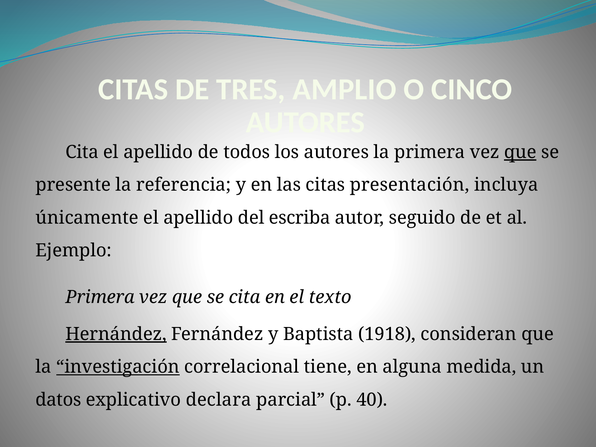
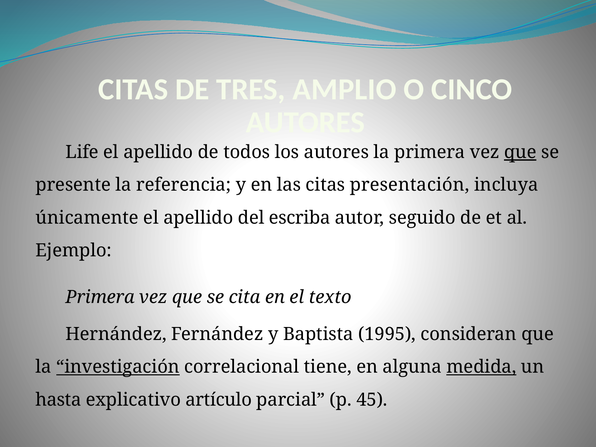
Cita: Cita -> Life (82, 152)
Hernández underline: present -> none (116, 334)
1918: 1918 -> 1995 (387, 334)
medida underline: none -> present (481, 367)
datos: datos -> hasta (58, 400)
declara: declara -> artículo (219, 400)
40: 40 -> 45 (372, 400)
